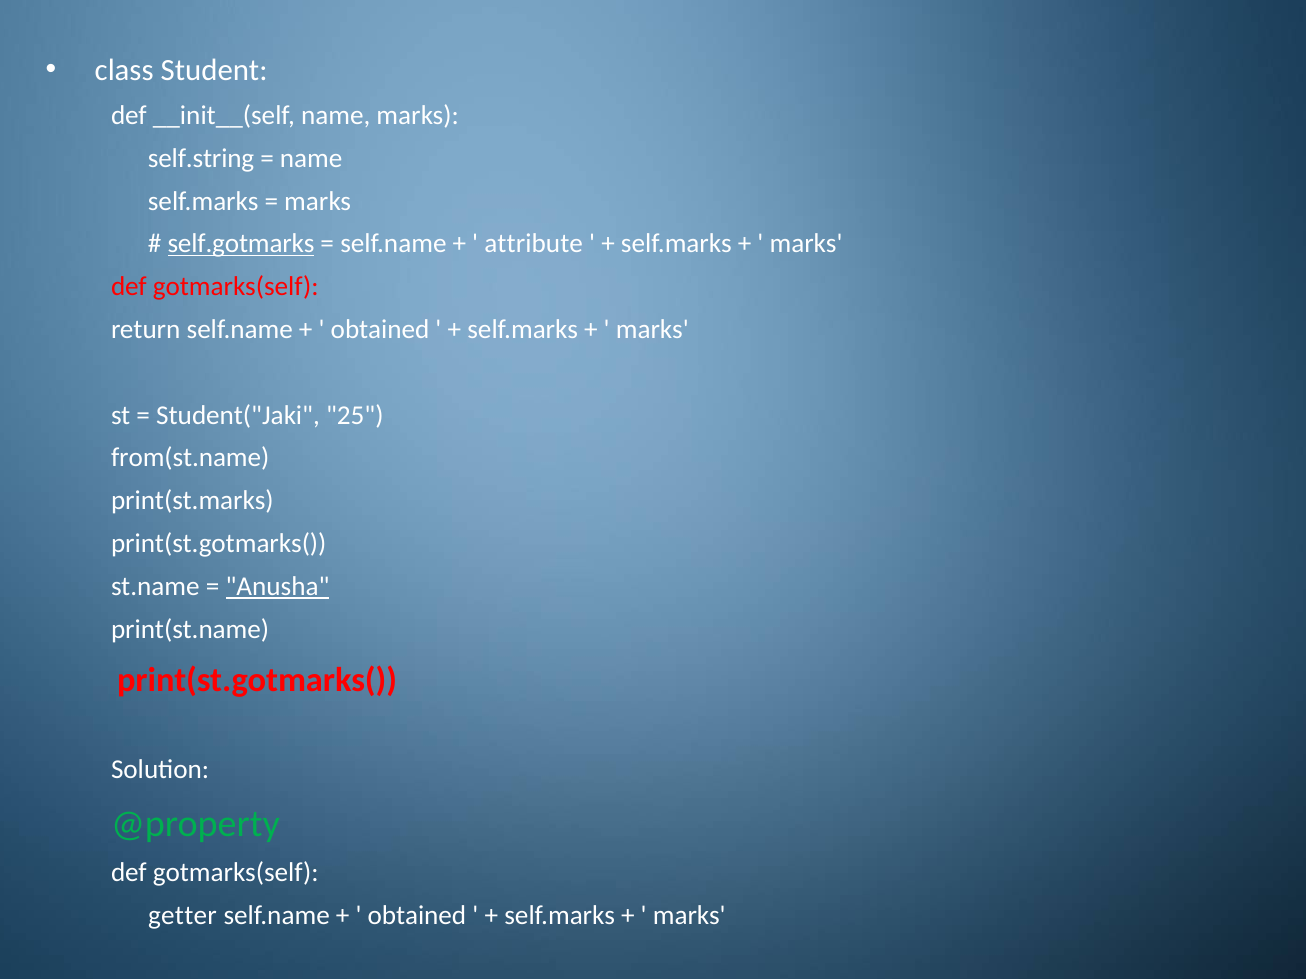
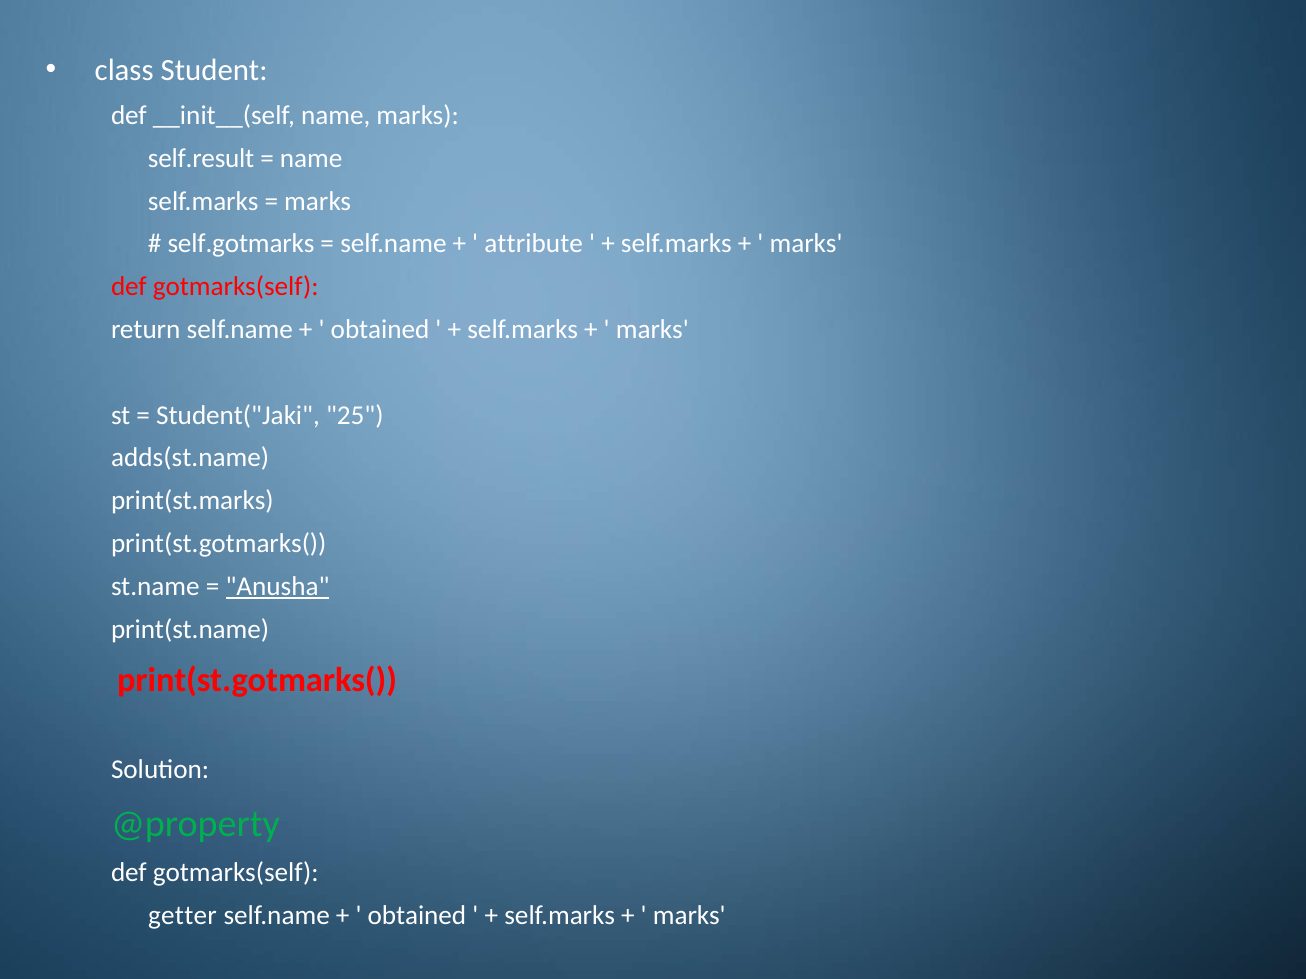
self.string: self.string -> self.result (201, 158)
self.gotmarks underline: present -> none (241, 244)
from(st.name: from(st.name -> adds(st.name (190, 458)
